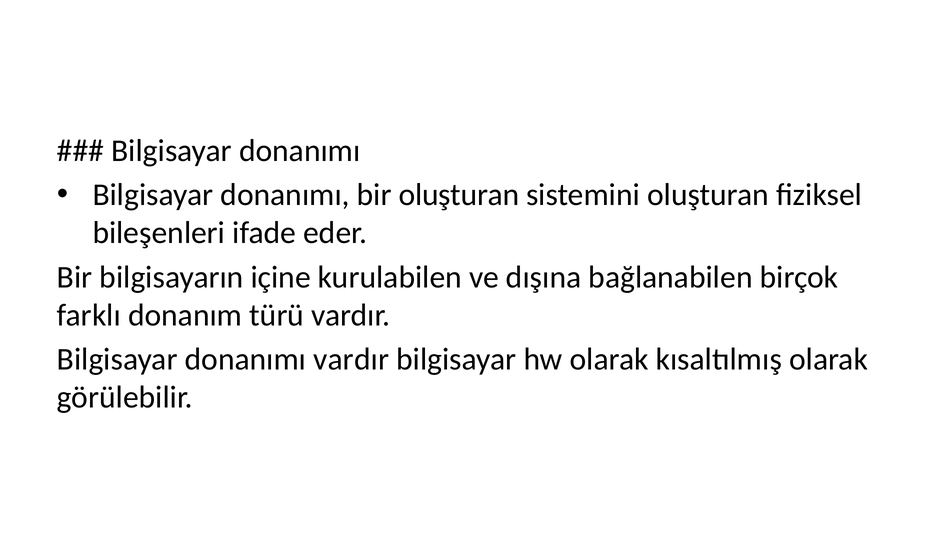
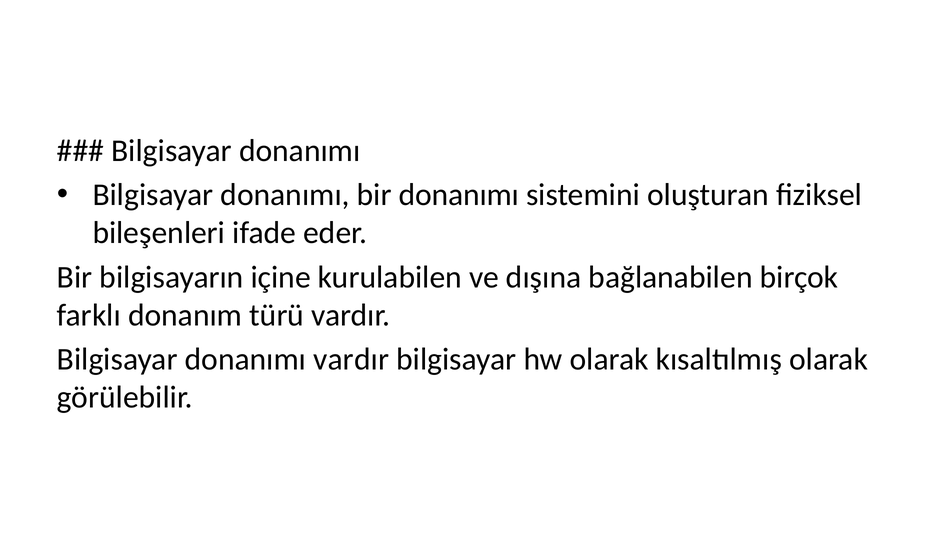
bir oluşturan: oluşturan -> donanımı (459, 195)
